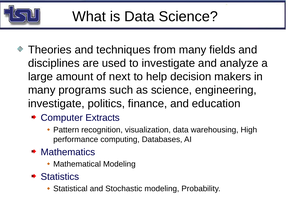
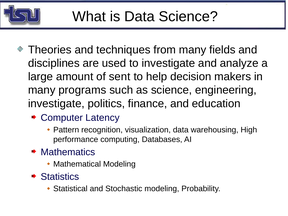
next: next -> sent (120, 77)
Extracts: Extracts -> Latency (102, 118)
